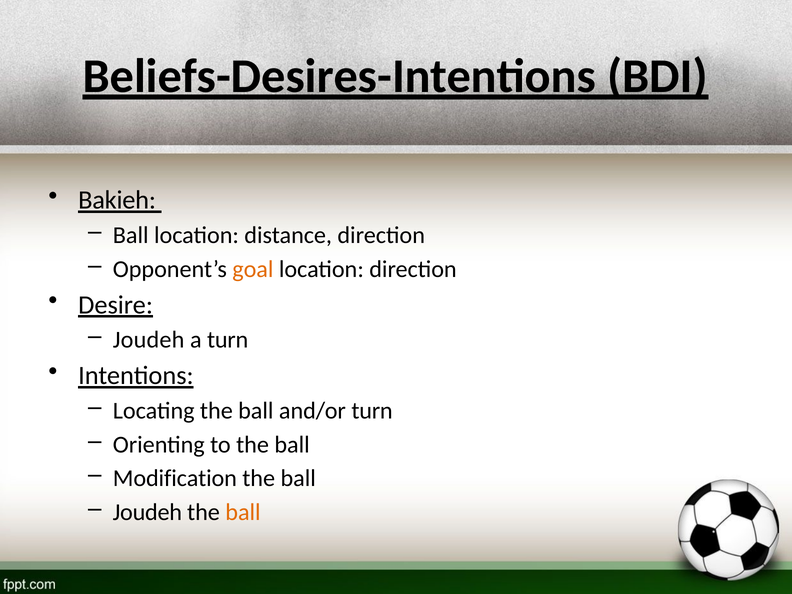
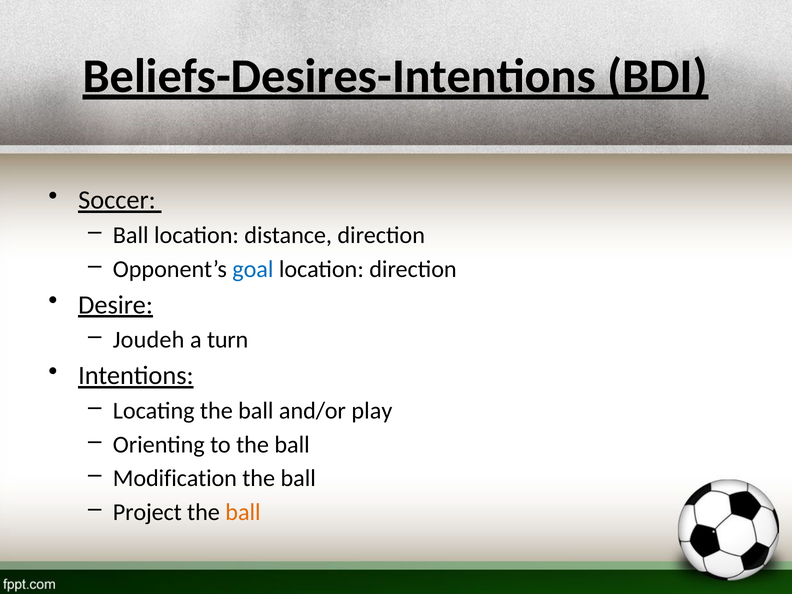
Bakieh: Bakieh -> Soccer (117, 200)
goal colour: orange -> blue (253, 269)
and/or turn: turn -> play (372, 411)
Joudeh: Joudeh -> Project (147, 512)
